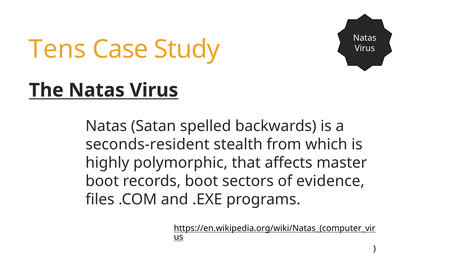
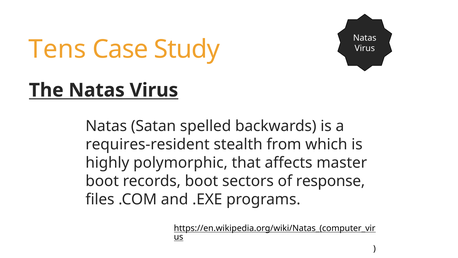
seconds-resident: seconds-resident -> requires-resident (148, 144)
evidence: evidence -> response (330, 181)
